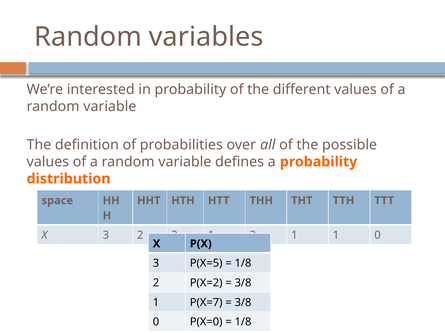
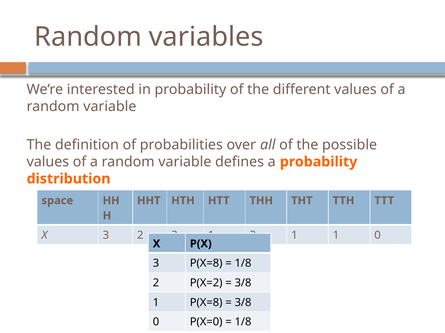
3 P(X=5: P(X=5 -> P(X=8 (206, 264)
1 P(X=7: P(X=7 -> P(X=8 (206, 303)
